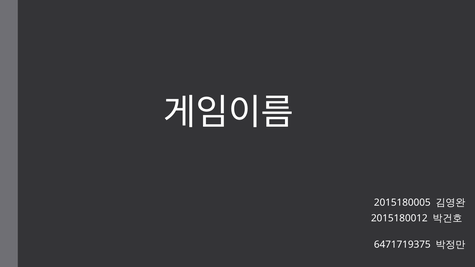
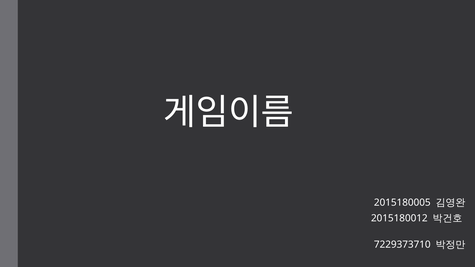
6471719375: 6471719375 -> 7229373710 (402, 245)
